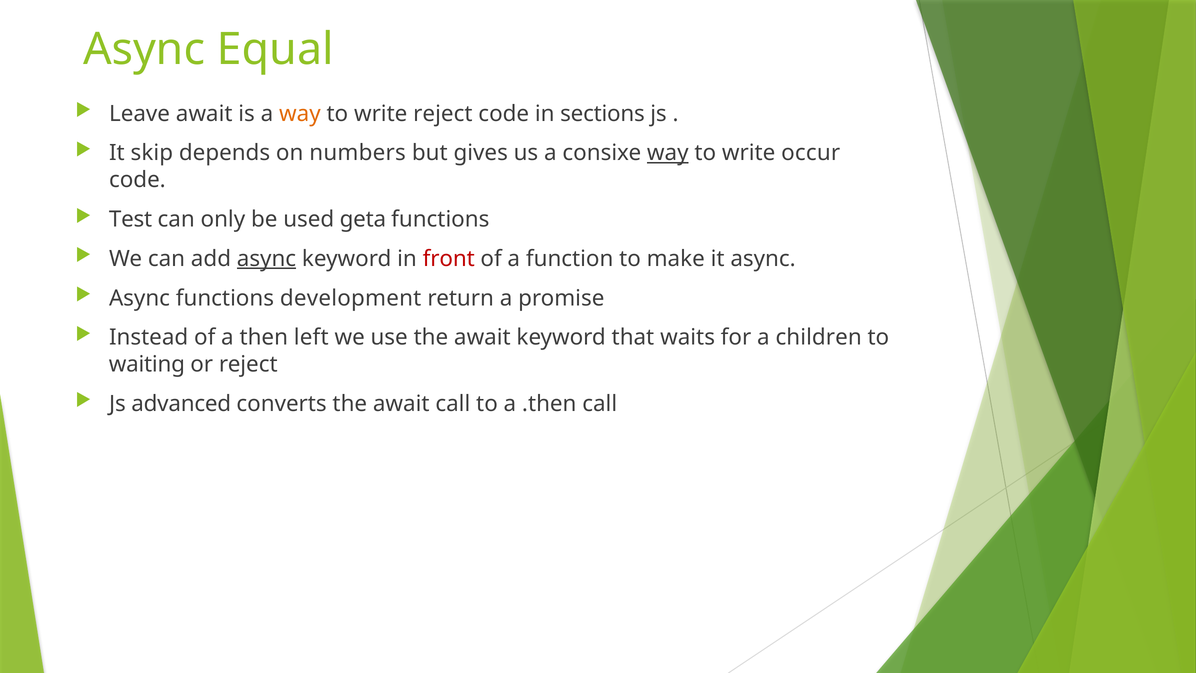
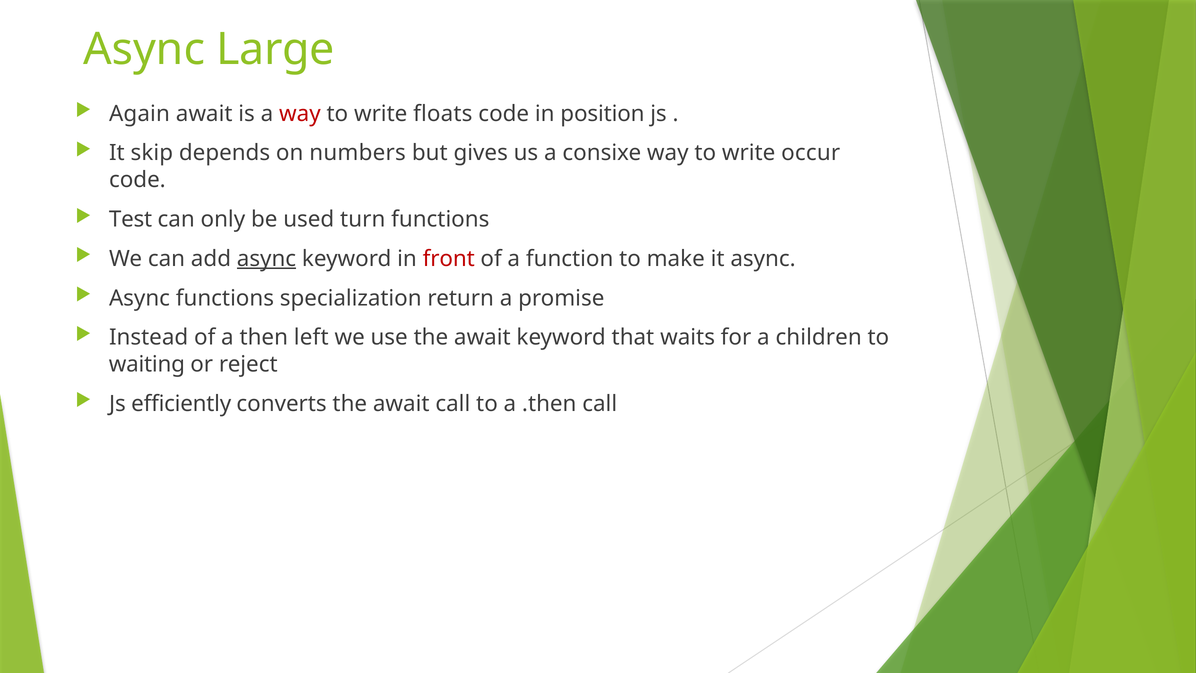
Equal: Equal -> Large (275, 49)
Leave: Leave -> Again (139, 114)
way colour: orange -> red (300, 114)
write reject: reject -> floats (443, 114)
sections: sections -> position (602, 114)
way underline: present -> none (668, 153)
geta: geta -> turn (363, 219)
development: development -> specialization (351, 298)
advanced: advanced -> efficiently (181, 404)
